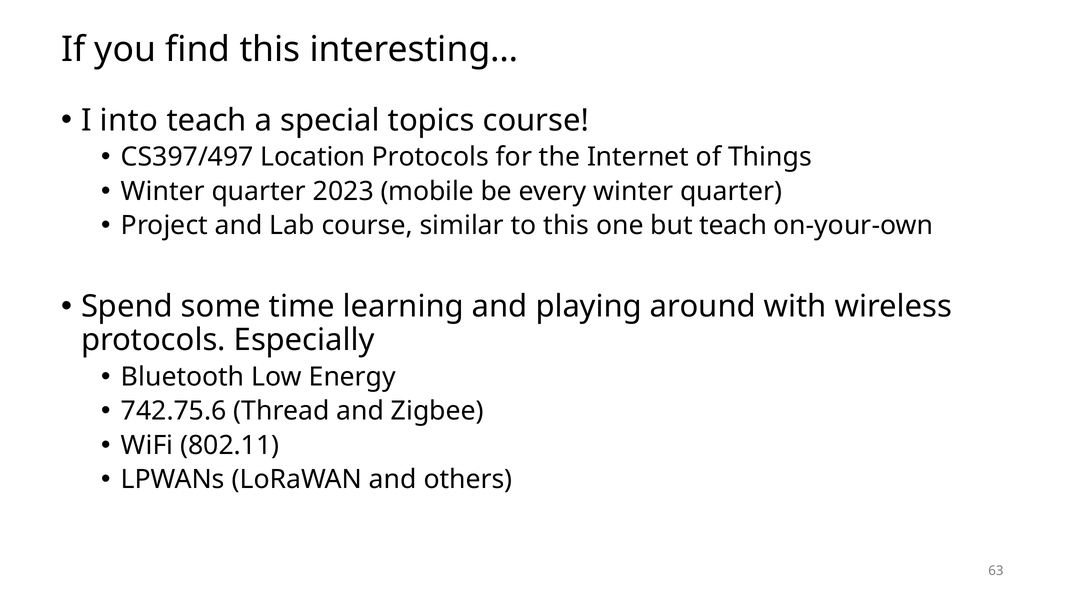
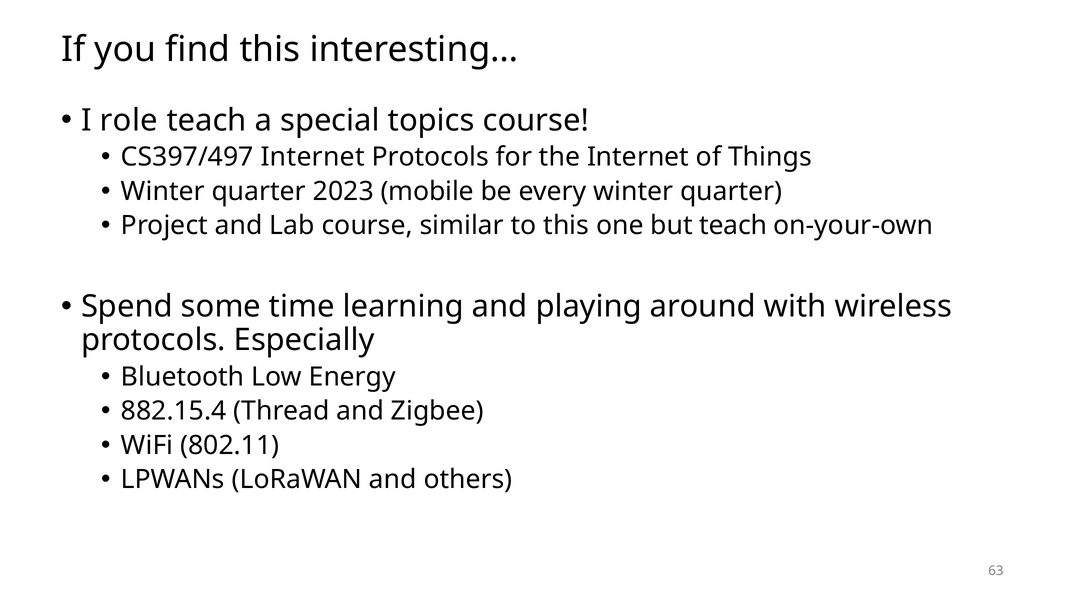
into: into -> role (129, 120)
CS397/497 Location: Location -> Internet (313, 157)
742.75.6: 742.75.6 -> 882.15.4 (174, 411)
